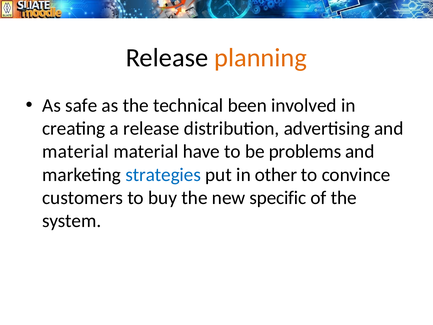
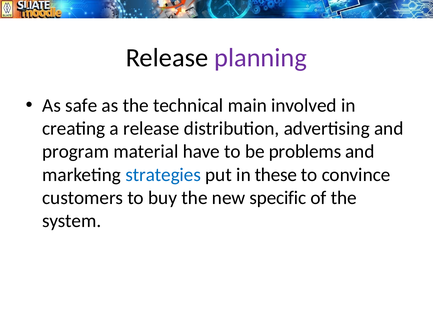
planning colour: orange -> purple (261, 58)
been: been -> main (247, 105)
material: material -> program (76, 151)
other: other -> these (276, 175)
